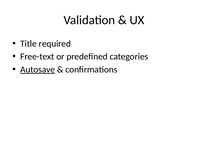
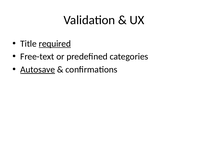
required underline: none -> present (55, 44)
